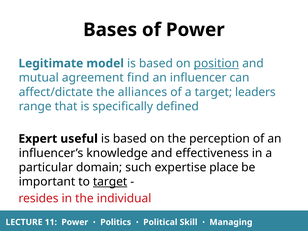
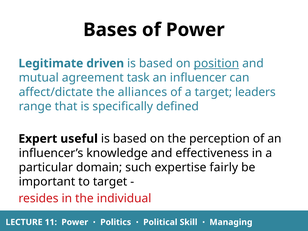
model: model -> driven (105, 63)
find: find -> task (138, 78)
place: place -> fairly (224, 167)
target underline: present -> none (110, 182)
